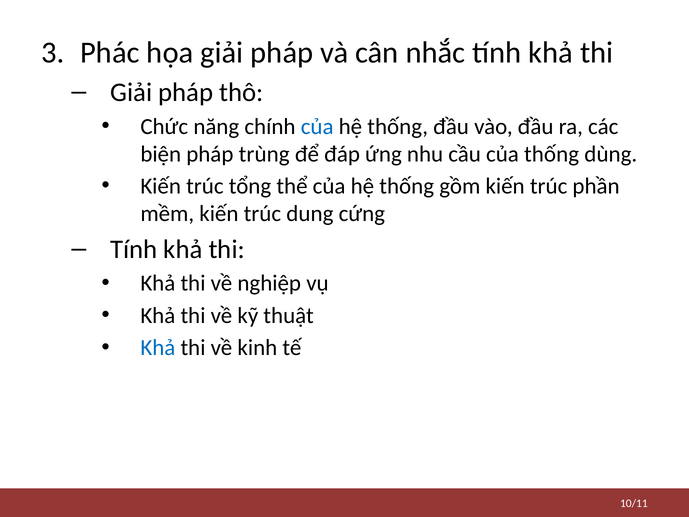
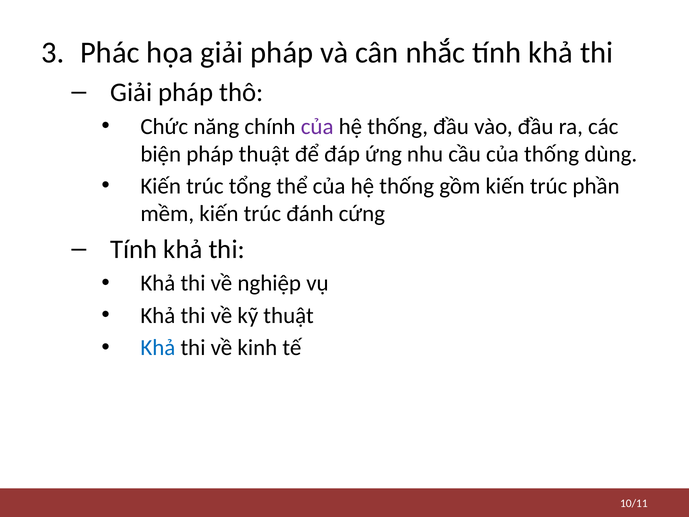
của colour: blue -> purple (317, 126)
pháp trùng: trùng -> thuật (264, 154)
dung: dung -> đánh (310, 214)
